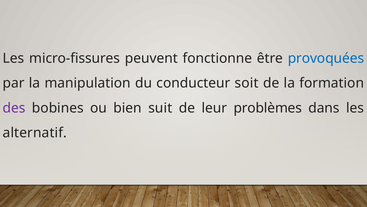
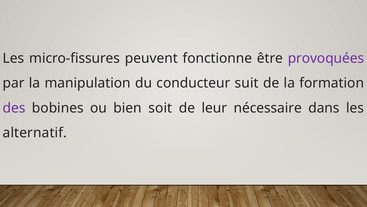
provoquées colour: blue -> purple (326, 58)
soit: soit -> suit (247, 83)
suit: suit -> soit (160, 108)
problèmes: problèmes -> nécessaire (268, 108)
